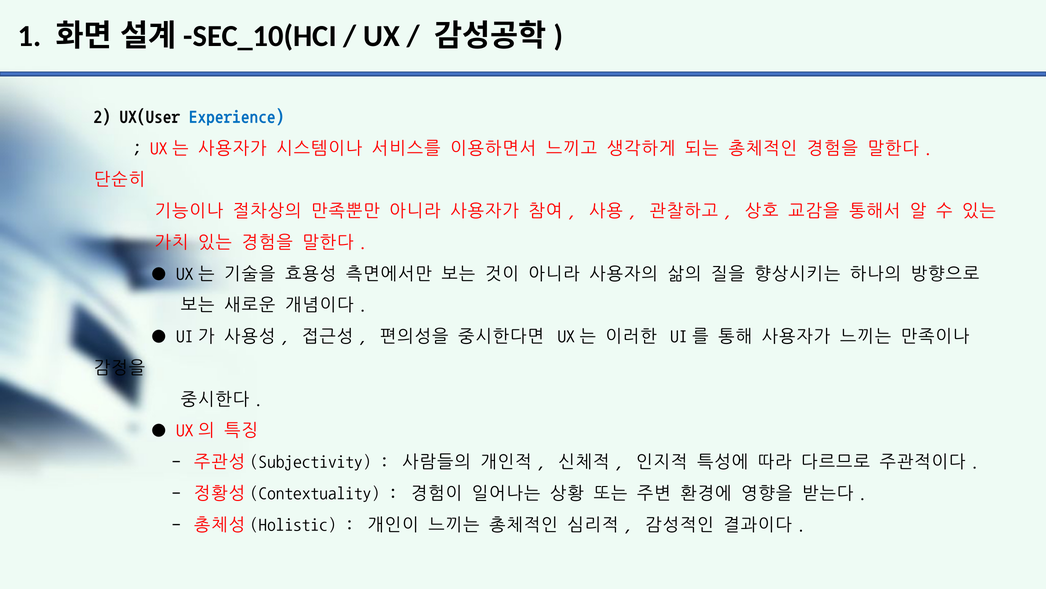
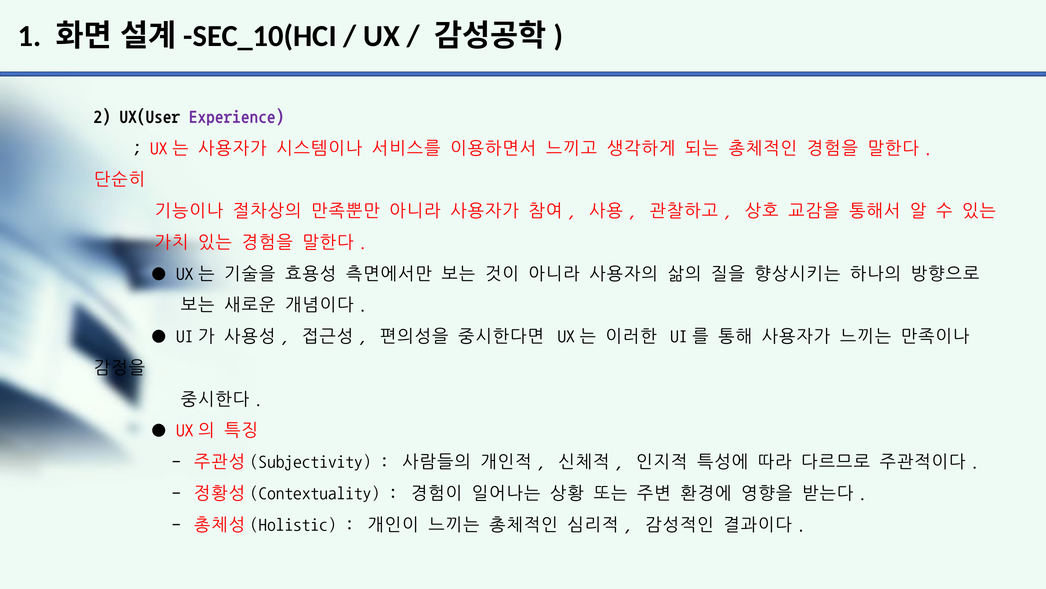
Experience colour: blue -> purple (237, 116)
